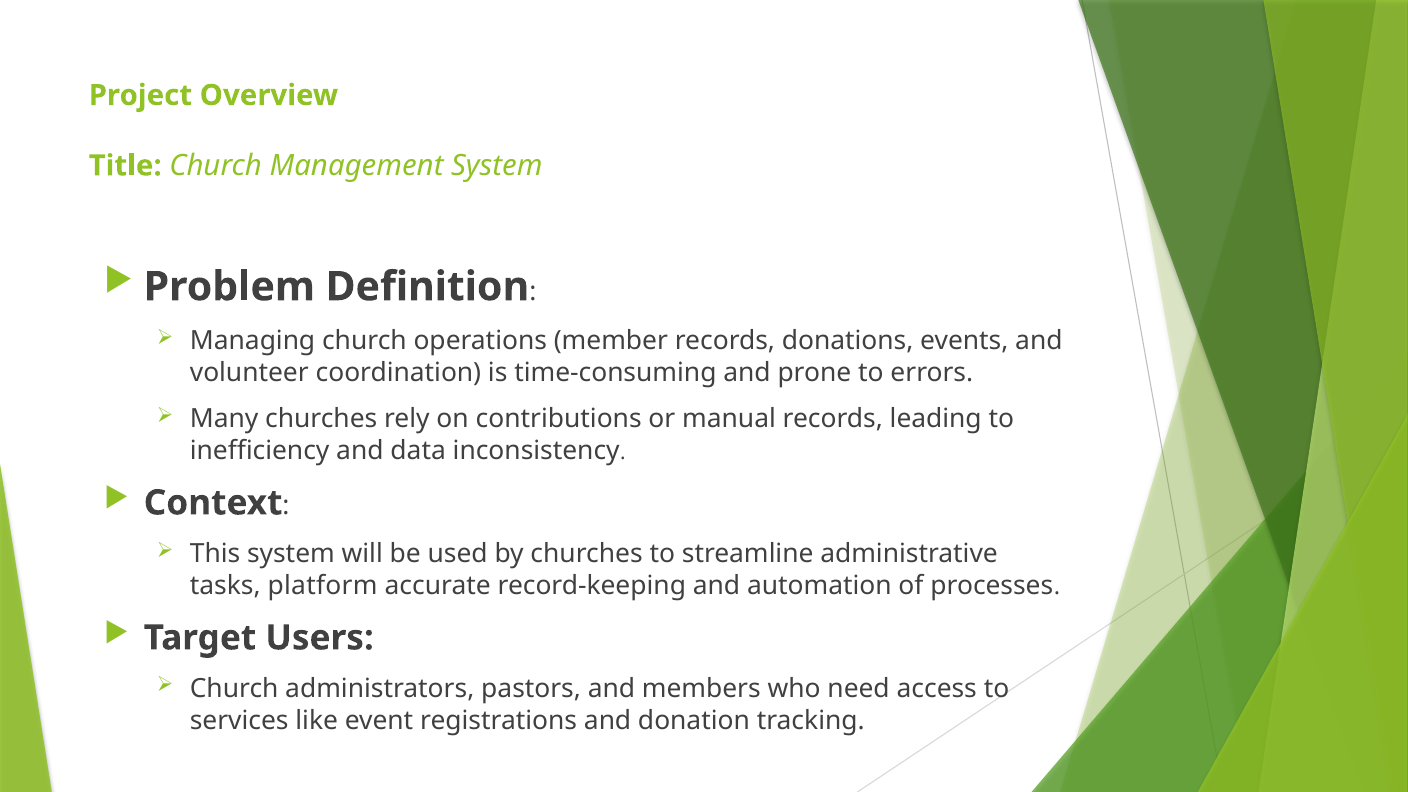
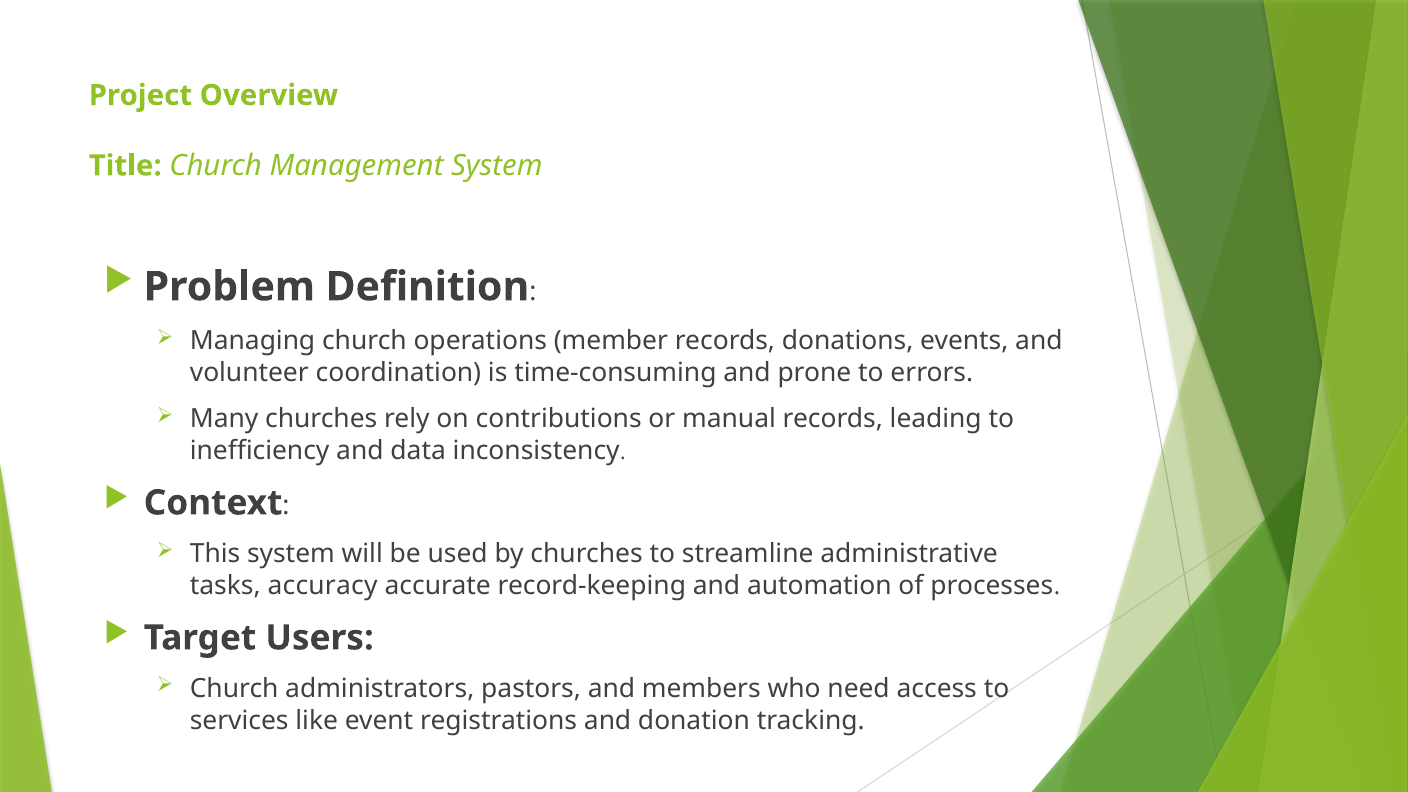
platform: platform -> accuracy (323, 586)
